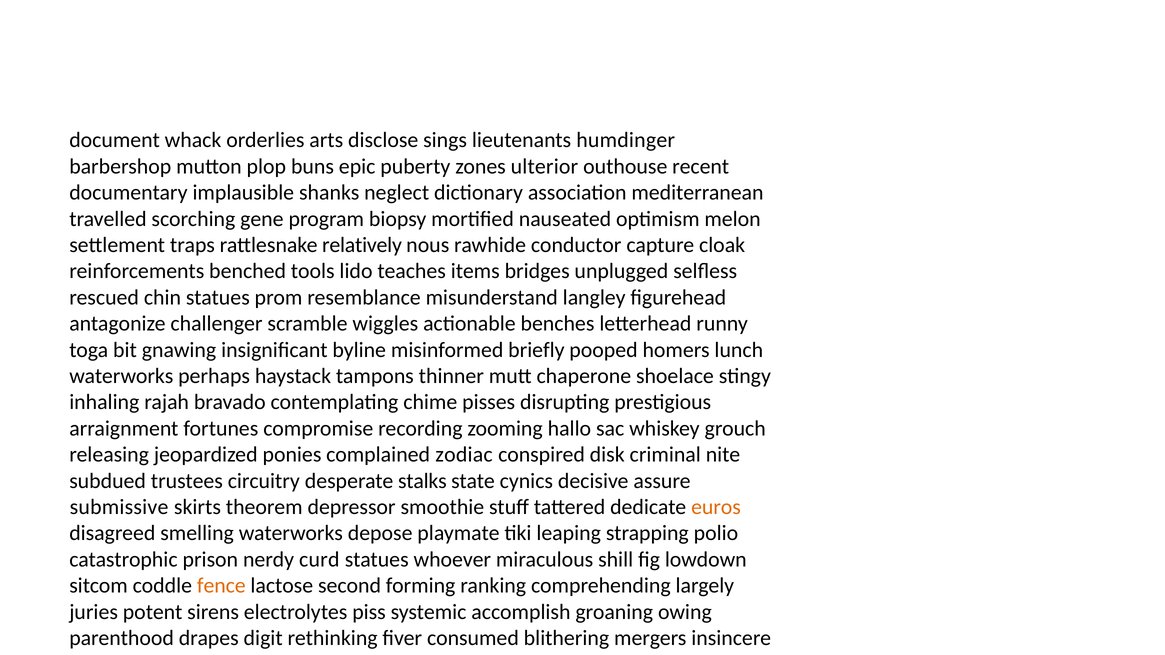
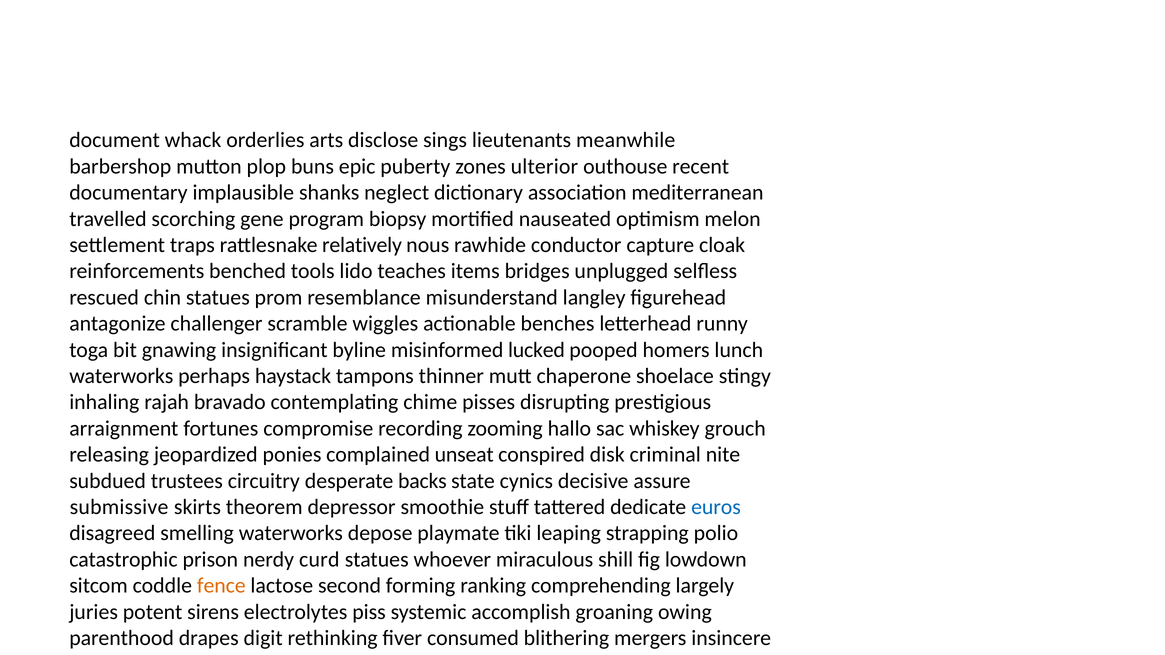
humdinger: humdinger -> meanwhile (626, 140)
briefly: briefly -> lucked (536, 350)
zodiac: zodiac -> unseat (464, 455)
stalks: stalks -> backs (422, 481)
euros colour: orange -> blue (716, 507)
